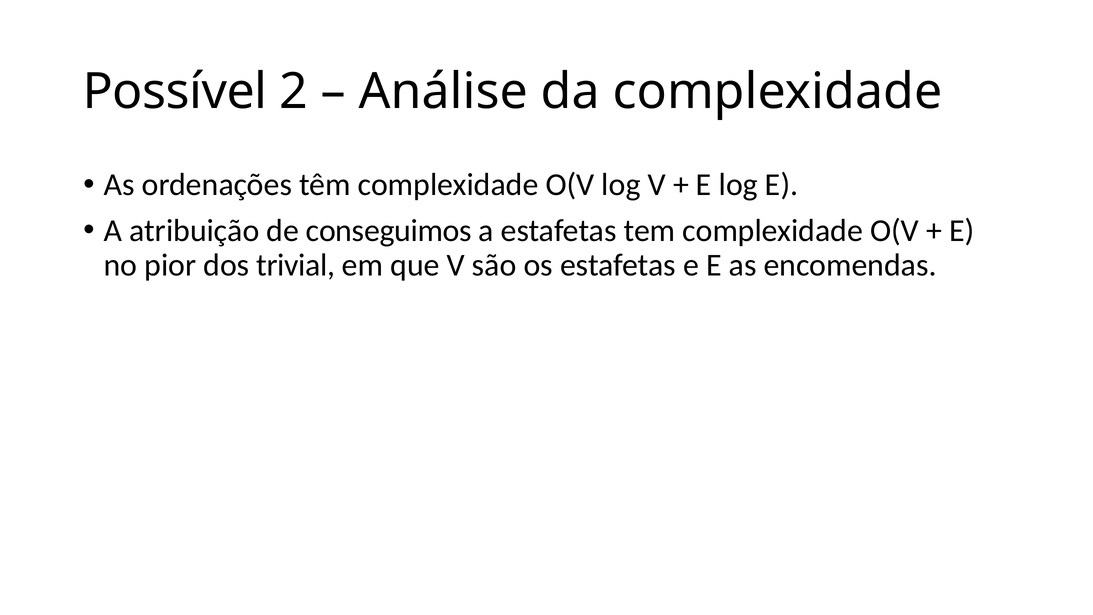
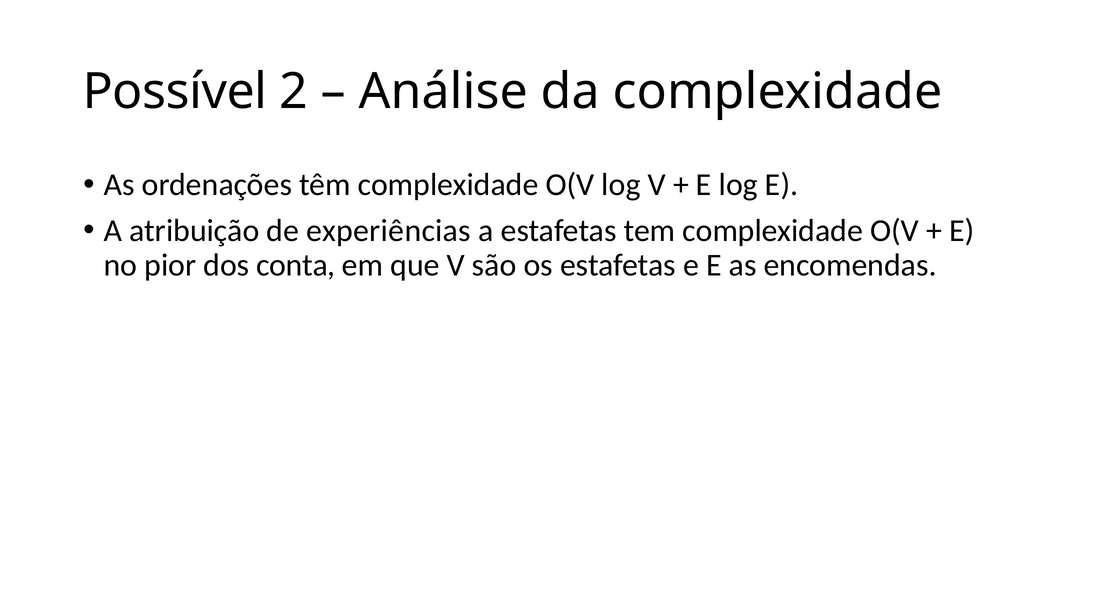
conseguimos: conseguimos -> experiências (389, 231)
trivial: trivial -> conta (296, 265)
